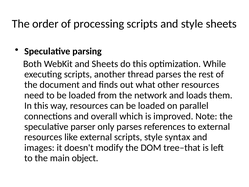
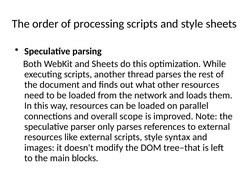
which: which -> scope (131, 116)
object: object -> blocks (85, 158)
